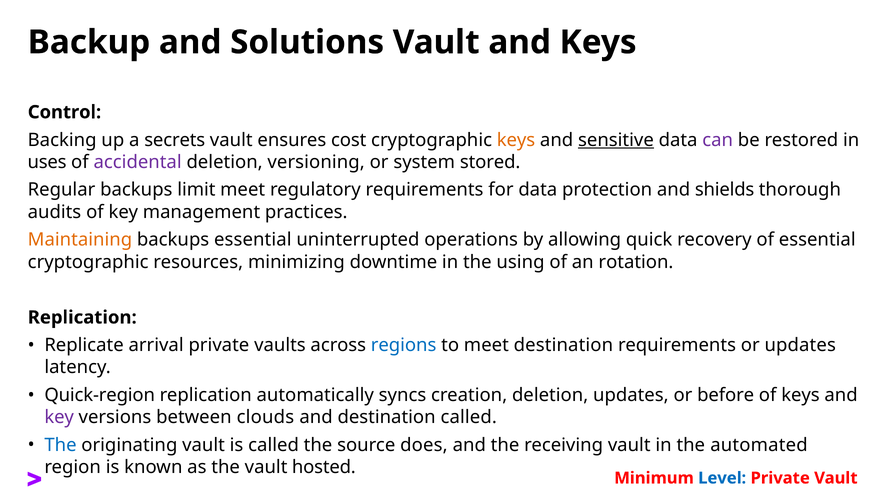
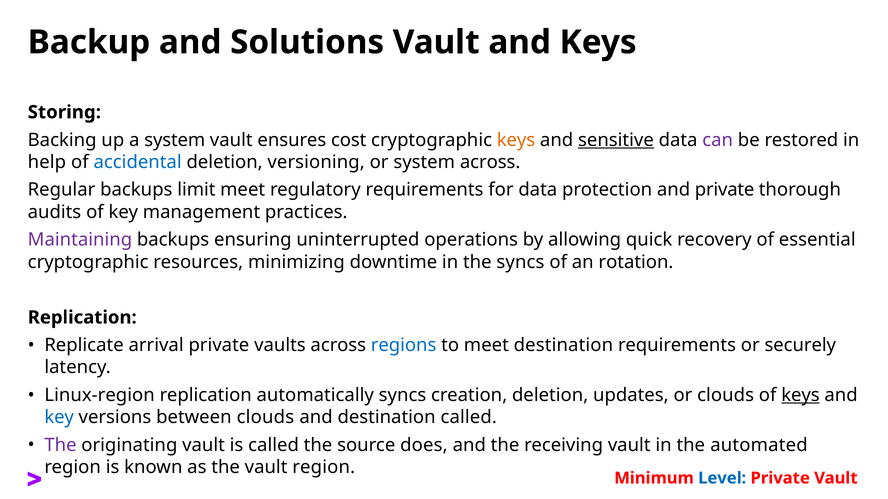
Control: Control -> Storing (64, 112)
a secrets: secrets -> system (175, 140)
uses: uses -> help (47, 162)
accidental colour: purple -> blue (138, 162)
system stored: stored -> across (490, 162)
and shields: shields -> private (725, 190)
Maintaining colour: orange -> purple (80, 240)
backups essential: essential -> ensuring (253, 240)
the using: using -> syncs (520, 262)
or updates: updates -> securely (800, 346)
Quick-region: Quick-region -> Linux-region (100, 396)
or before: before -> clouds (726, 396)
keys underline: none -> present (800, 396)
key colour: purple -> blue (59, 418)
The colour: blue -> purple (60, 445)
vault hosted: hosted -> region (324, 468)
